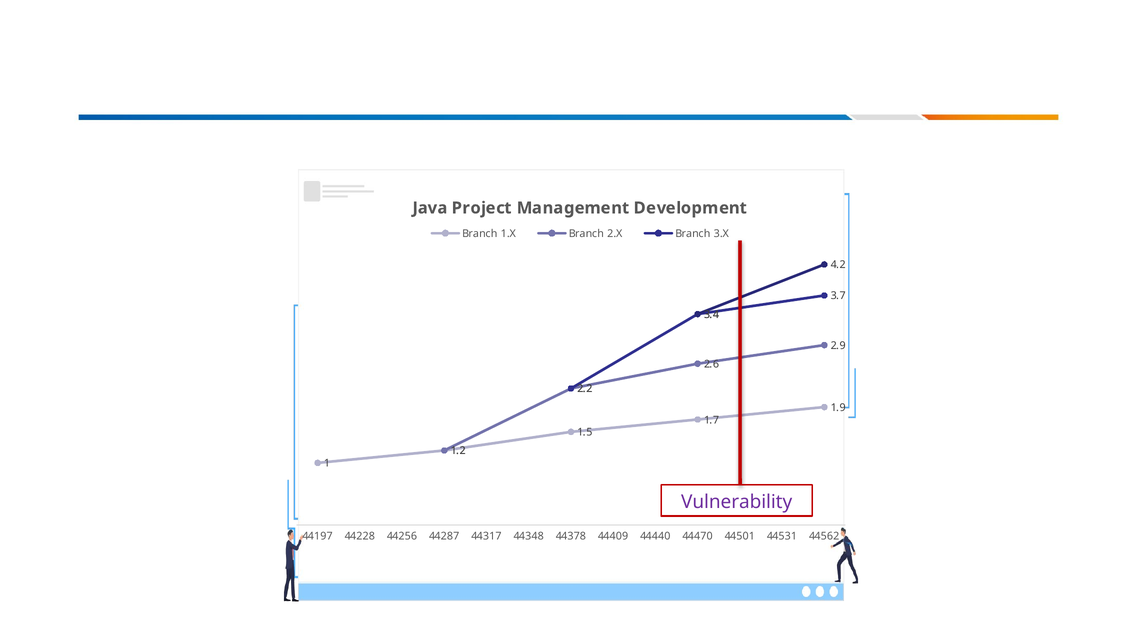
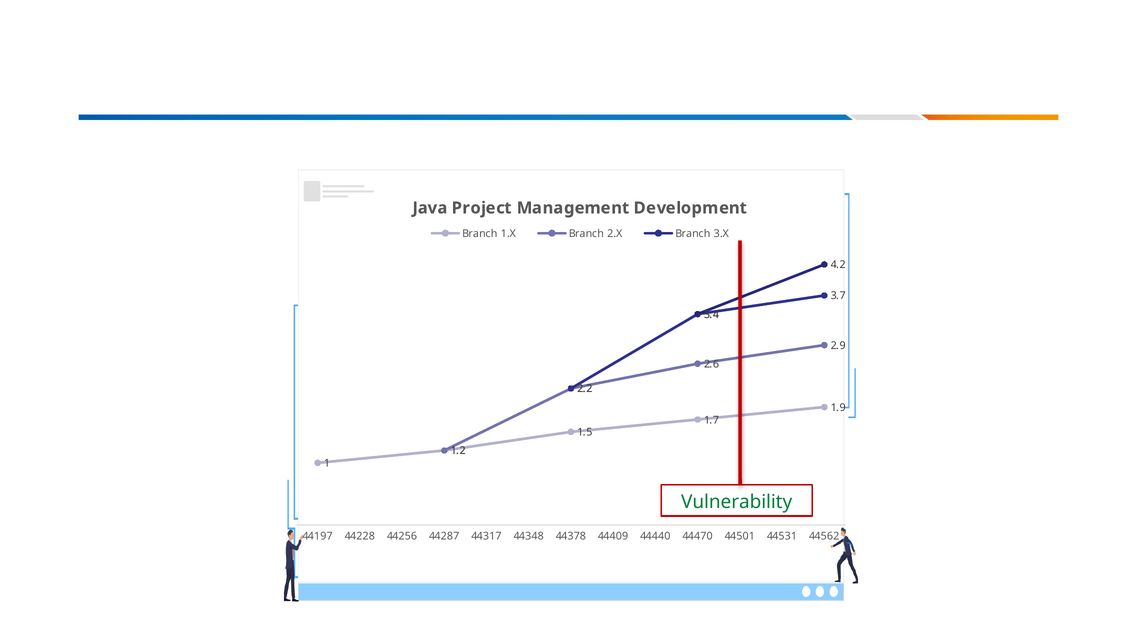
Vulnerability colour: purple -> green (737, 501)
